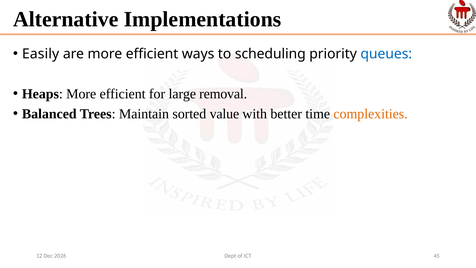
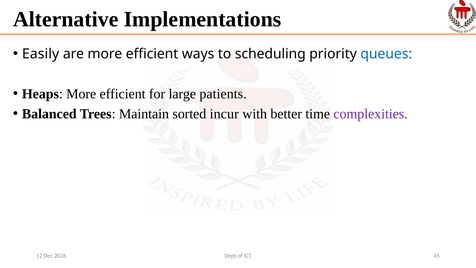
removal: removal -> patients (223, 94)
value: value -> incur (224, 114)
complexities colour: orange -> purple (371, 114)
